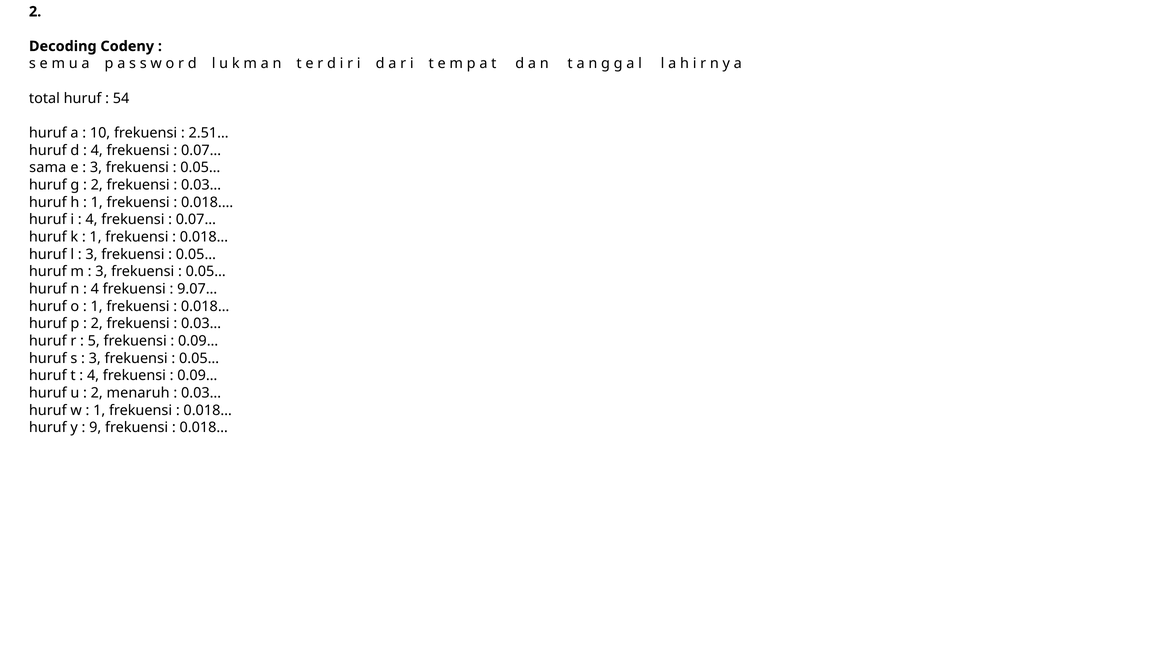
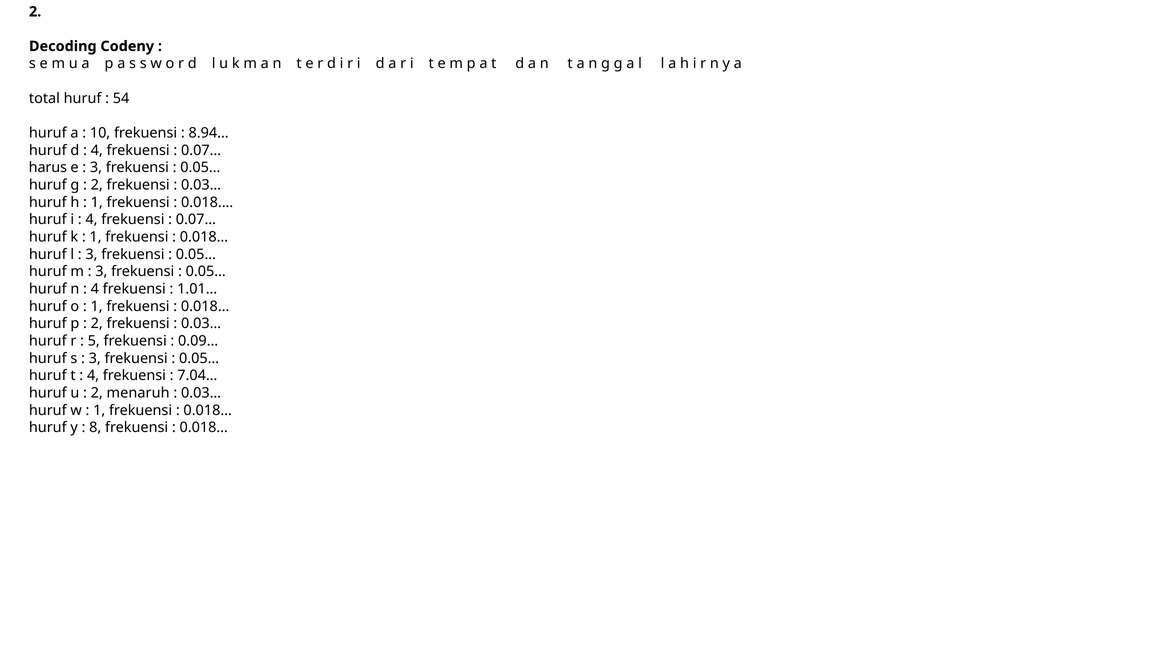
2.51…: 2.51… -> 8.94… (209, 133)
sama: sama -> harus (48, 168)
9.07…: 9.07… -> 1.01… (197, 289)
0.09…: 0.09… -> 7.04… (197, 376)
9: 9 -> 8 (95, 428)
